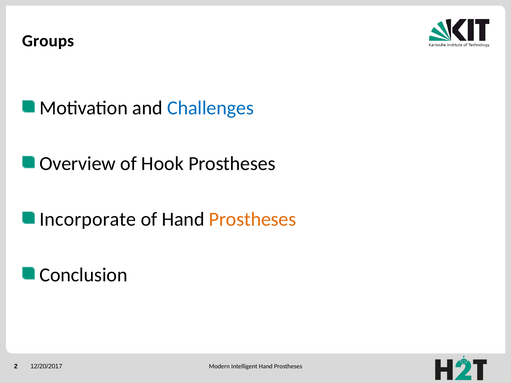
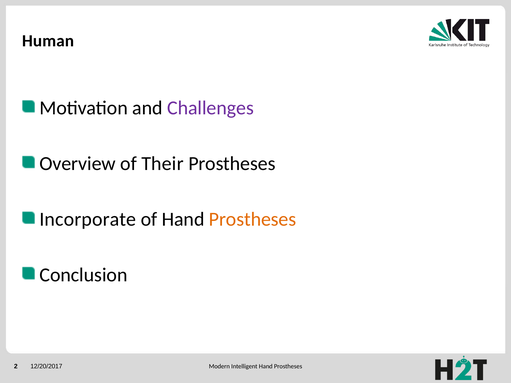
Groups: Groups -> Human (48, 41)
Challenges colour: blue -> purple (210, 108)
Hook: Hook -> Their (163, 164)
